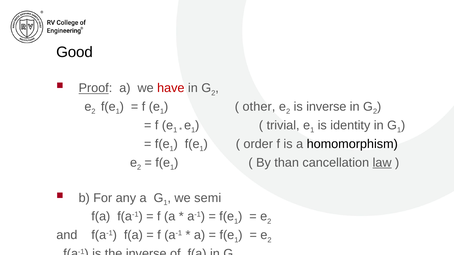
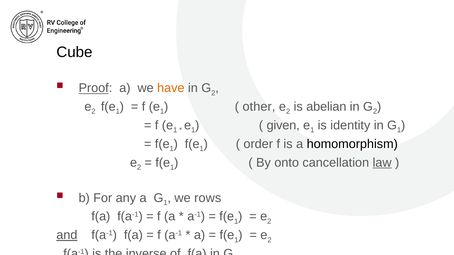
Good: Good -> Cube (74, 52)
have colour: red -> orange (171, 88)
is inverse: inverse -> abelian (326, 107)
trivial: trivial -> given (283, 125)
than: than -> onto (287, 163)
semi: semi -> rows (208, 198)
and underline: none -> present (67, 235)
